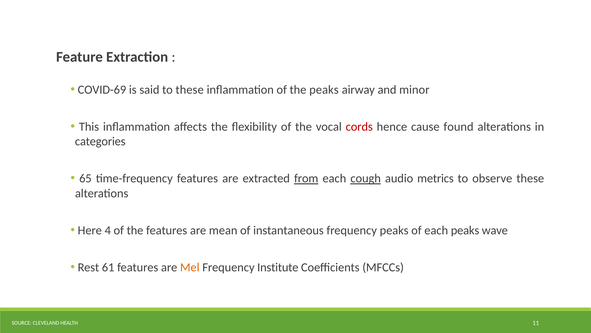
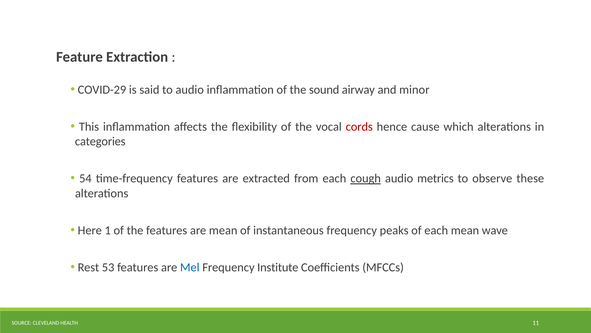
COVID-69: COVID-69 -> COVID-29 (102, 90)
to these: these -> audio (190, 90)
the peaks: peaks -> sound (324, 90)
found: found -> which (459, 126)
65: 65 -> 54 (85, 178)
from underline: present -> none (306, 178)
4: 4 -> 1 (108, 230)
each peaks: peaks -> mean (465, 230)
61: 61 -> 53 (108, 267)
Mel colour: orange -> blue (190, 267)
